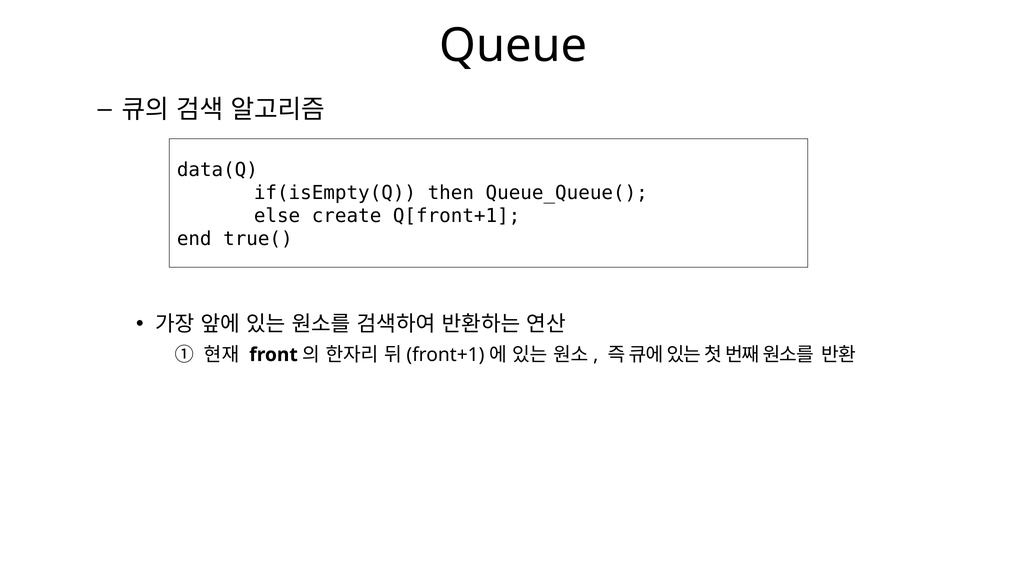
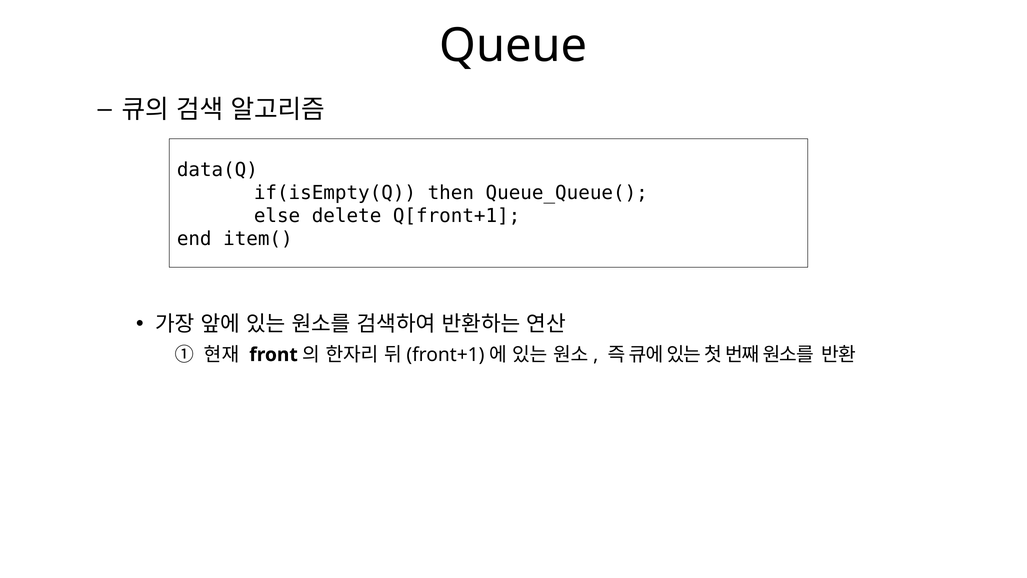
create: create -> delete (347, 216)
true(: true( -> item( (258, 239)
